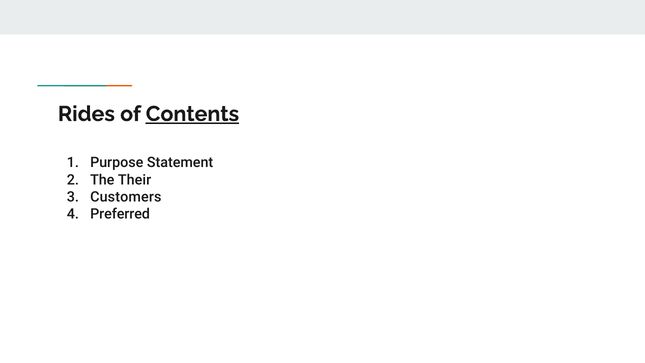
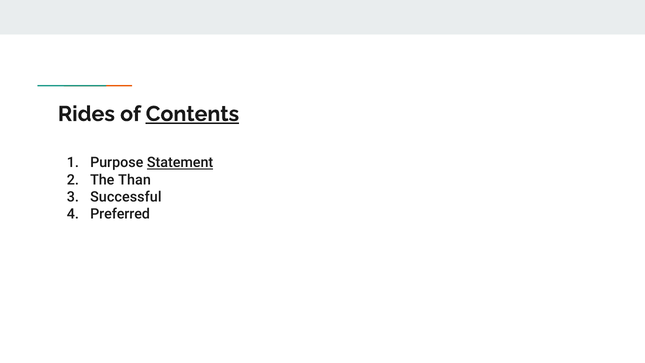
Statement underline: none -> present (180, 163)
Their: Their -> Than (135, 180)
Customers: Customers -> Successful (126, 197)
